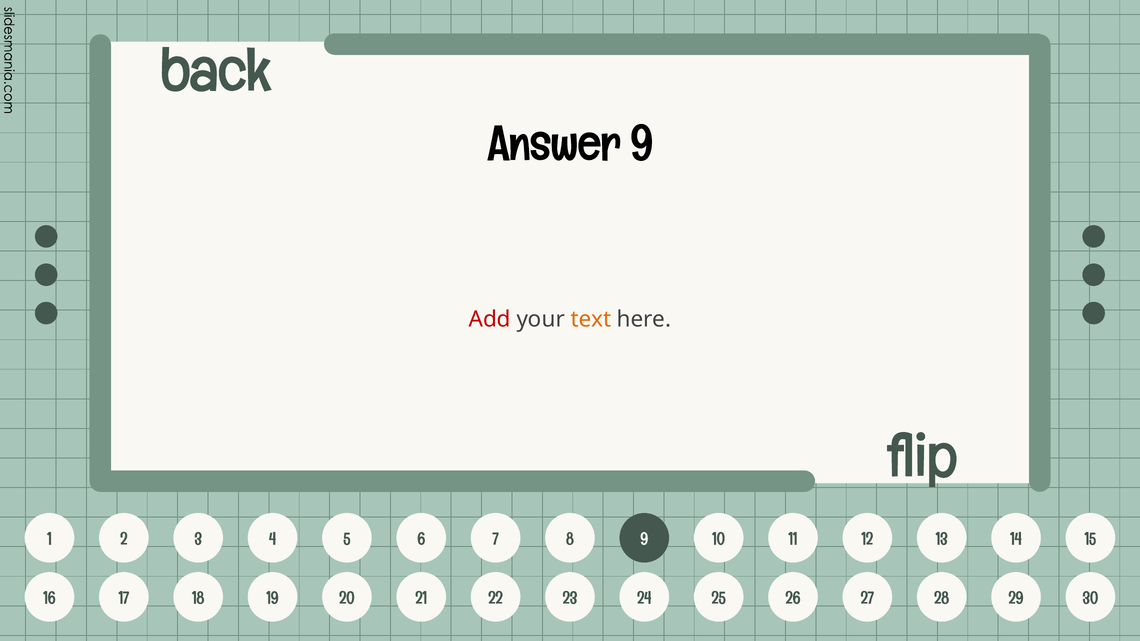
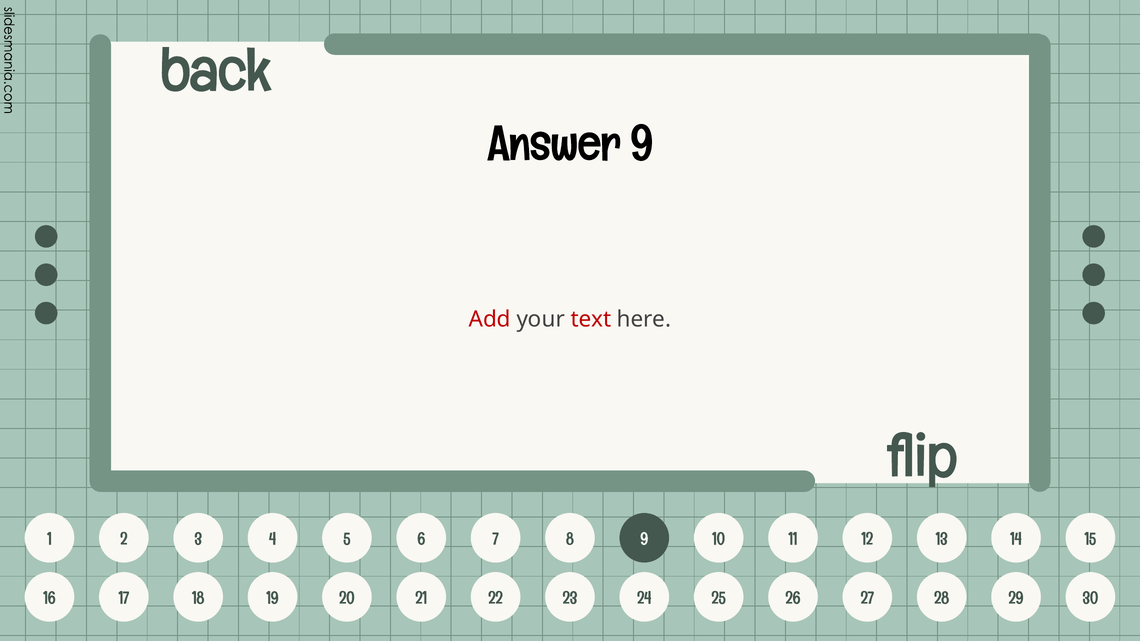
text colour: orange -> red (591, 319)
